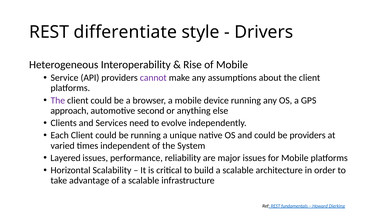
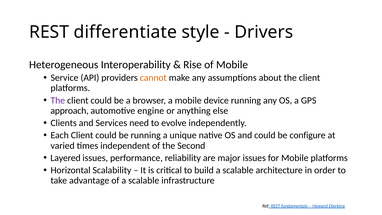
cannot colour: purple -> orange (153, 78)
second: second -> engine (151, 111)
be providers: providers -> configure (308, 135)
System: System -> Second (191, 146)
